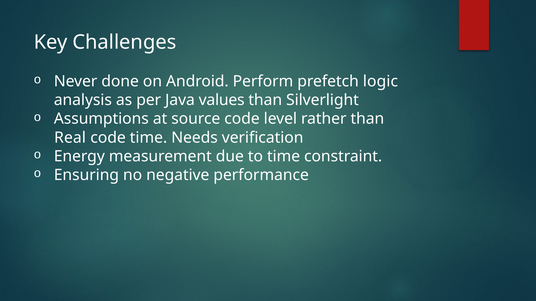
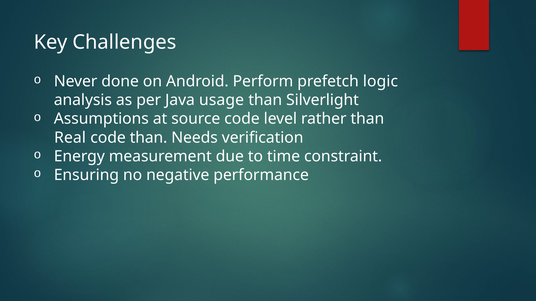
values: values -> usage (222, 100)
code time: time -> than (149, 138)
